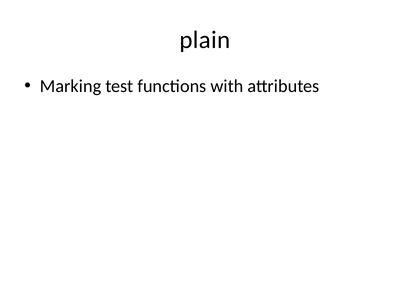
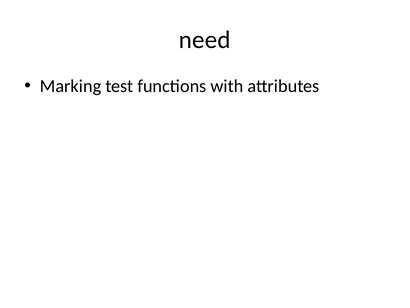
plain: plain -> need (205, 40)
